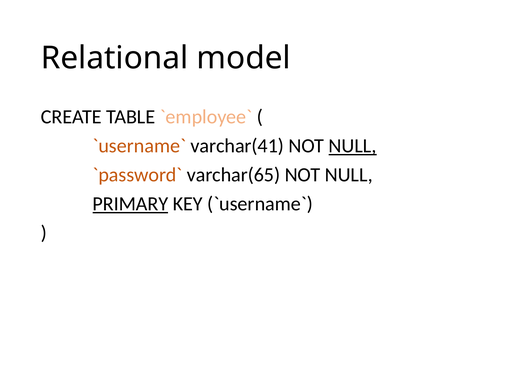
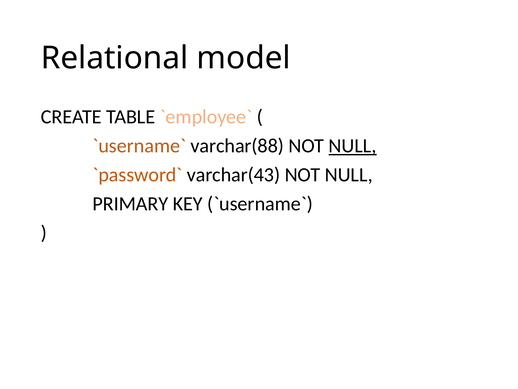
varchar(41: varchar(41 -> varchar(88 (237, 146)
varchar(65: varchar(65 -> varchar(43 (233, 175)
PRIMARY underline: present -> none (130, 204)
